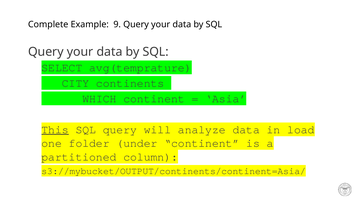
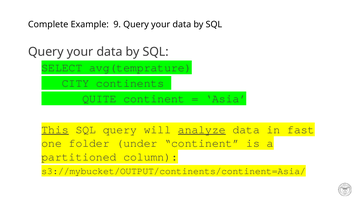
WHICH: WHICH -> QUITE (99, 99)
analyze underline: none -> present (202, 130)
load: load -> fast (301, 130)
